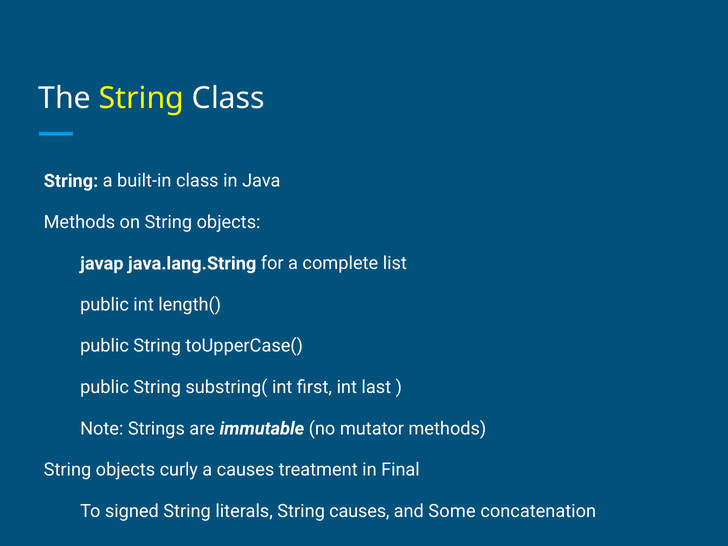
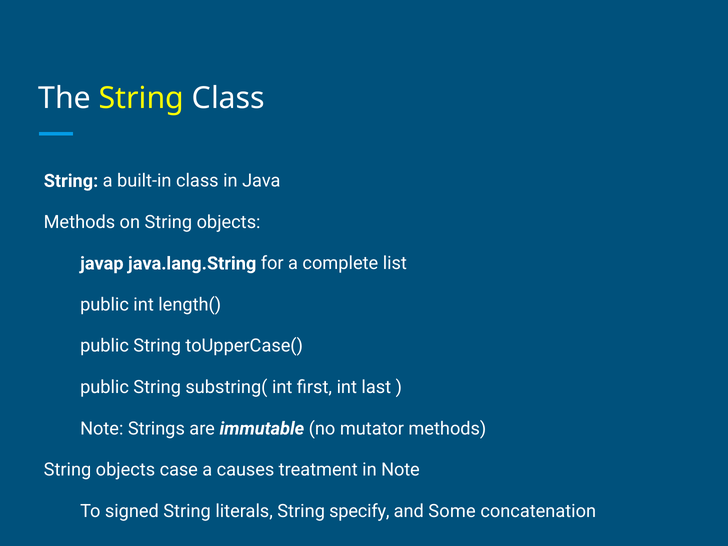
curly: curly -> case (179, 470)
in Final: Final -> Note (400, 470)
String causes: causes -> specify (359, 511)
